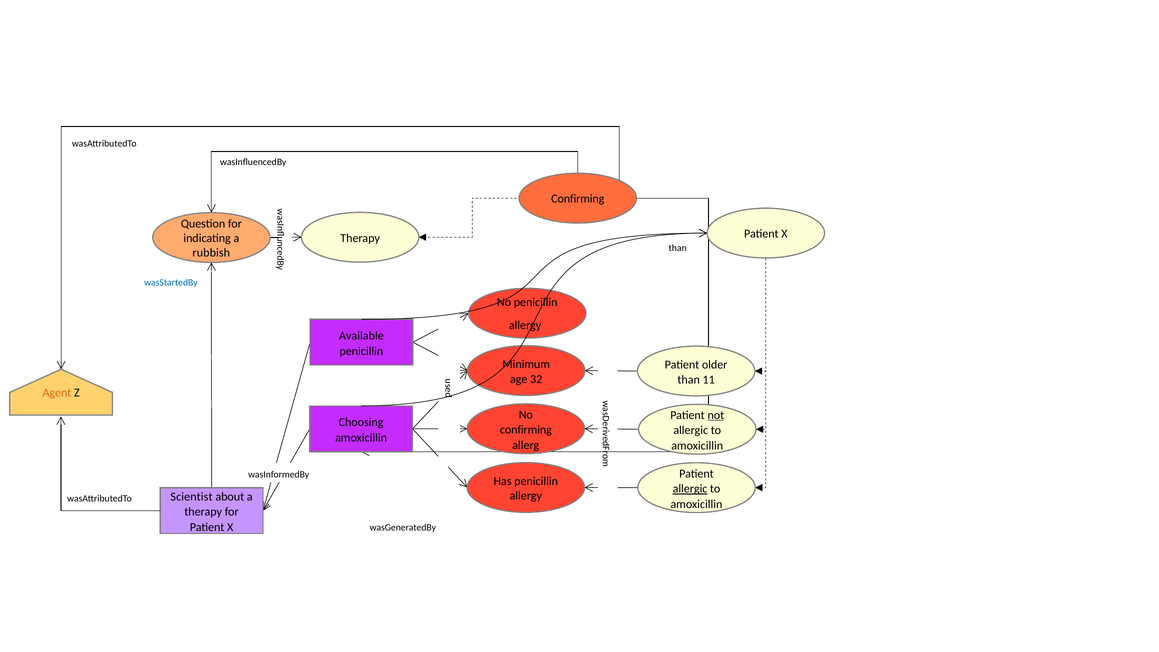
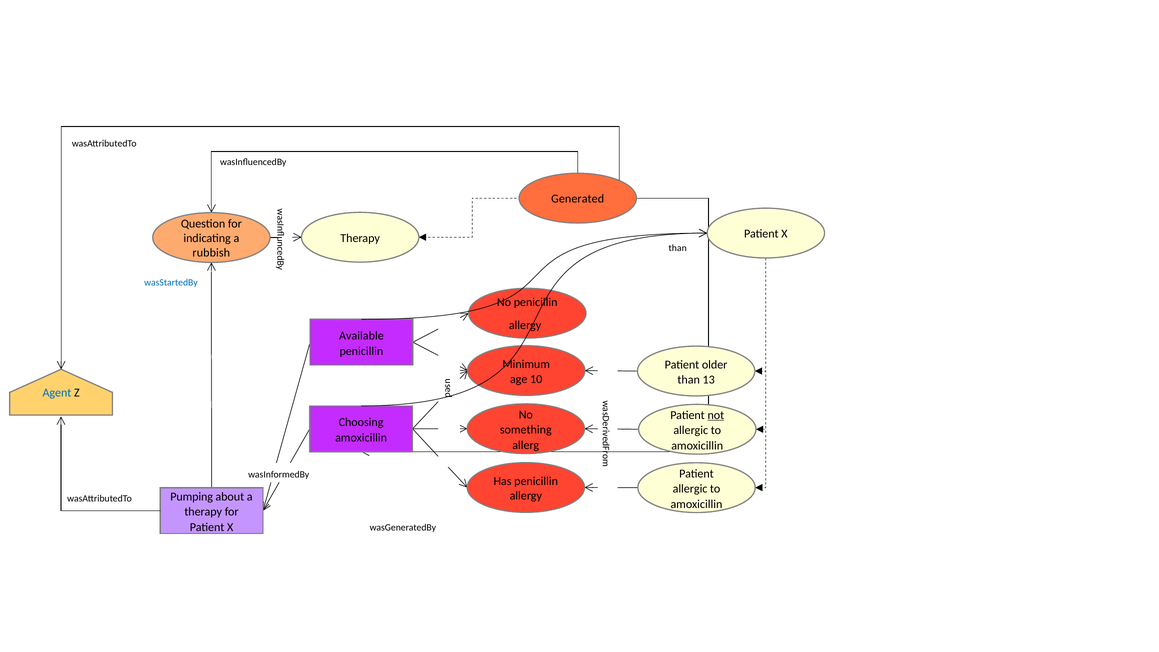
Confirming: Confirming -> Generated (578, 199)
32: 32 -> 10 (536, 379)
11: 11 -> 13 (709, 380)
Agent colour: orange -> blue (57, 393)
confirming: confirming -> something (526, 430)
allergic underline: present -> none (690, 489)
Scientist: Scientist -> Pumping (192, 497)
